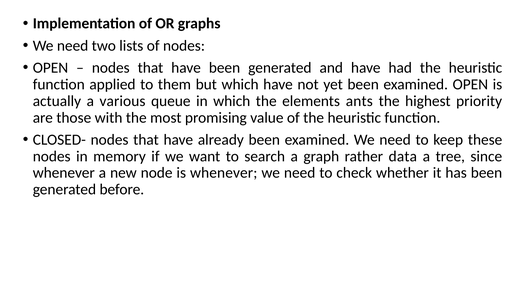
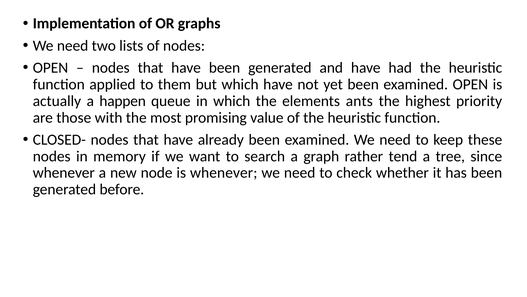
various: various -> happen (123, 101)
data: data -> tend (403, 156)
